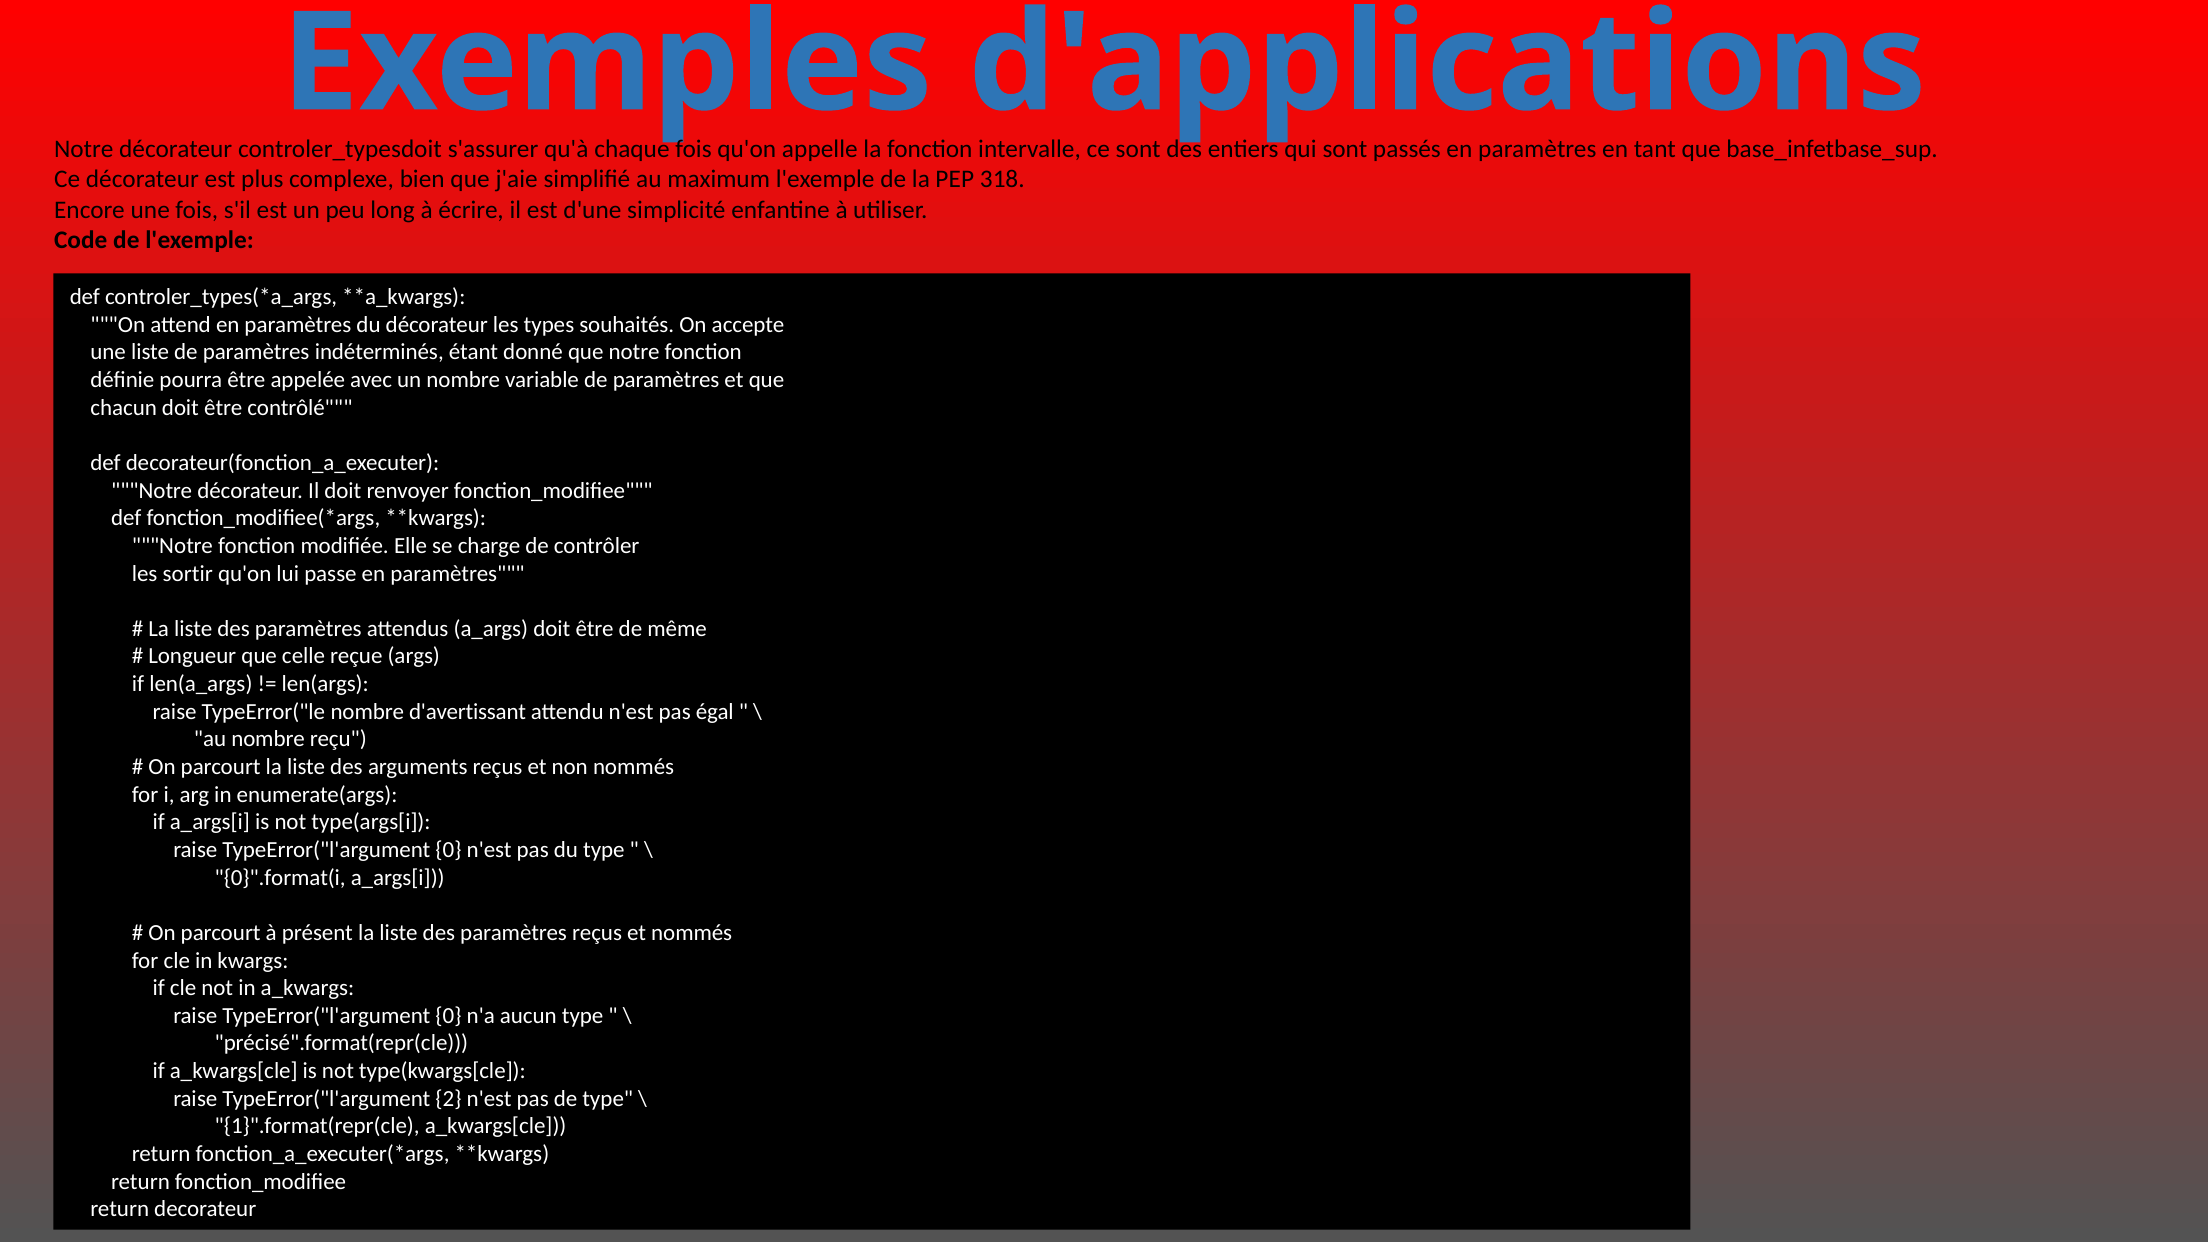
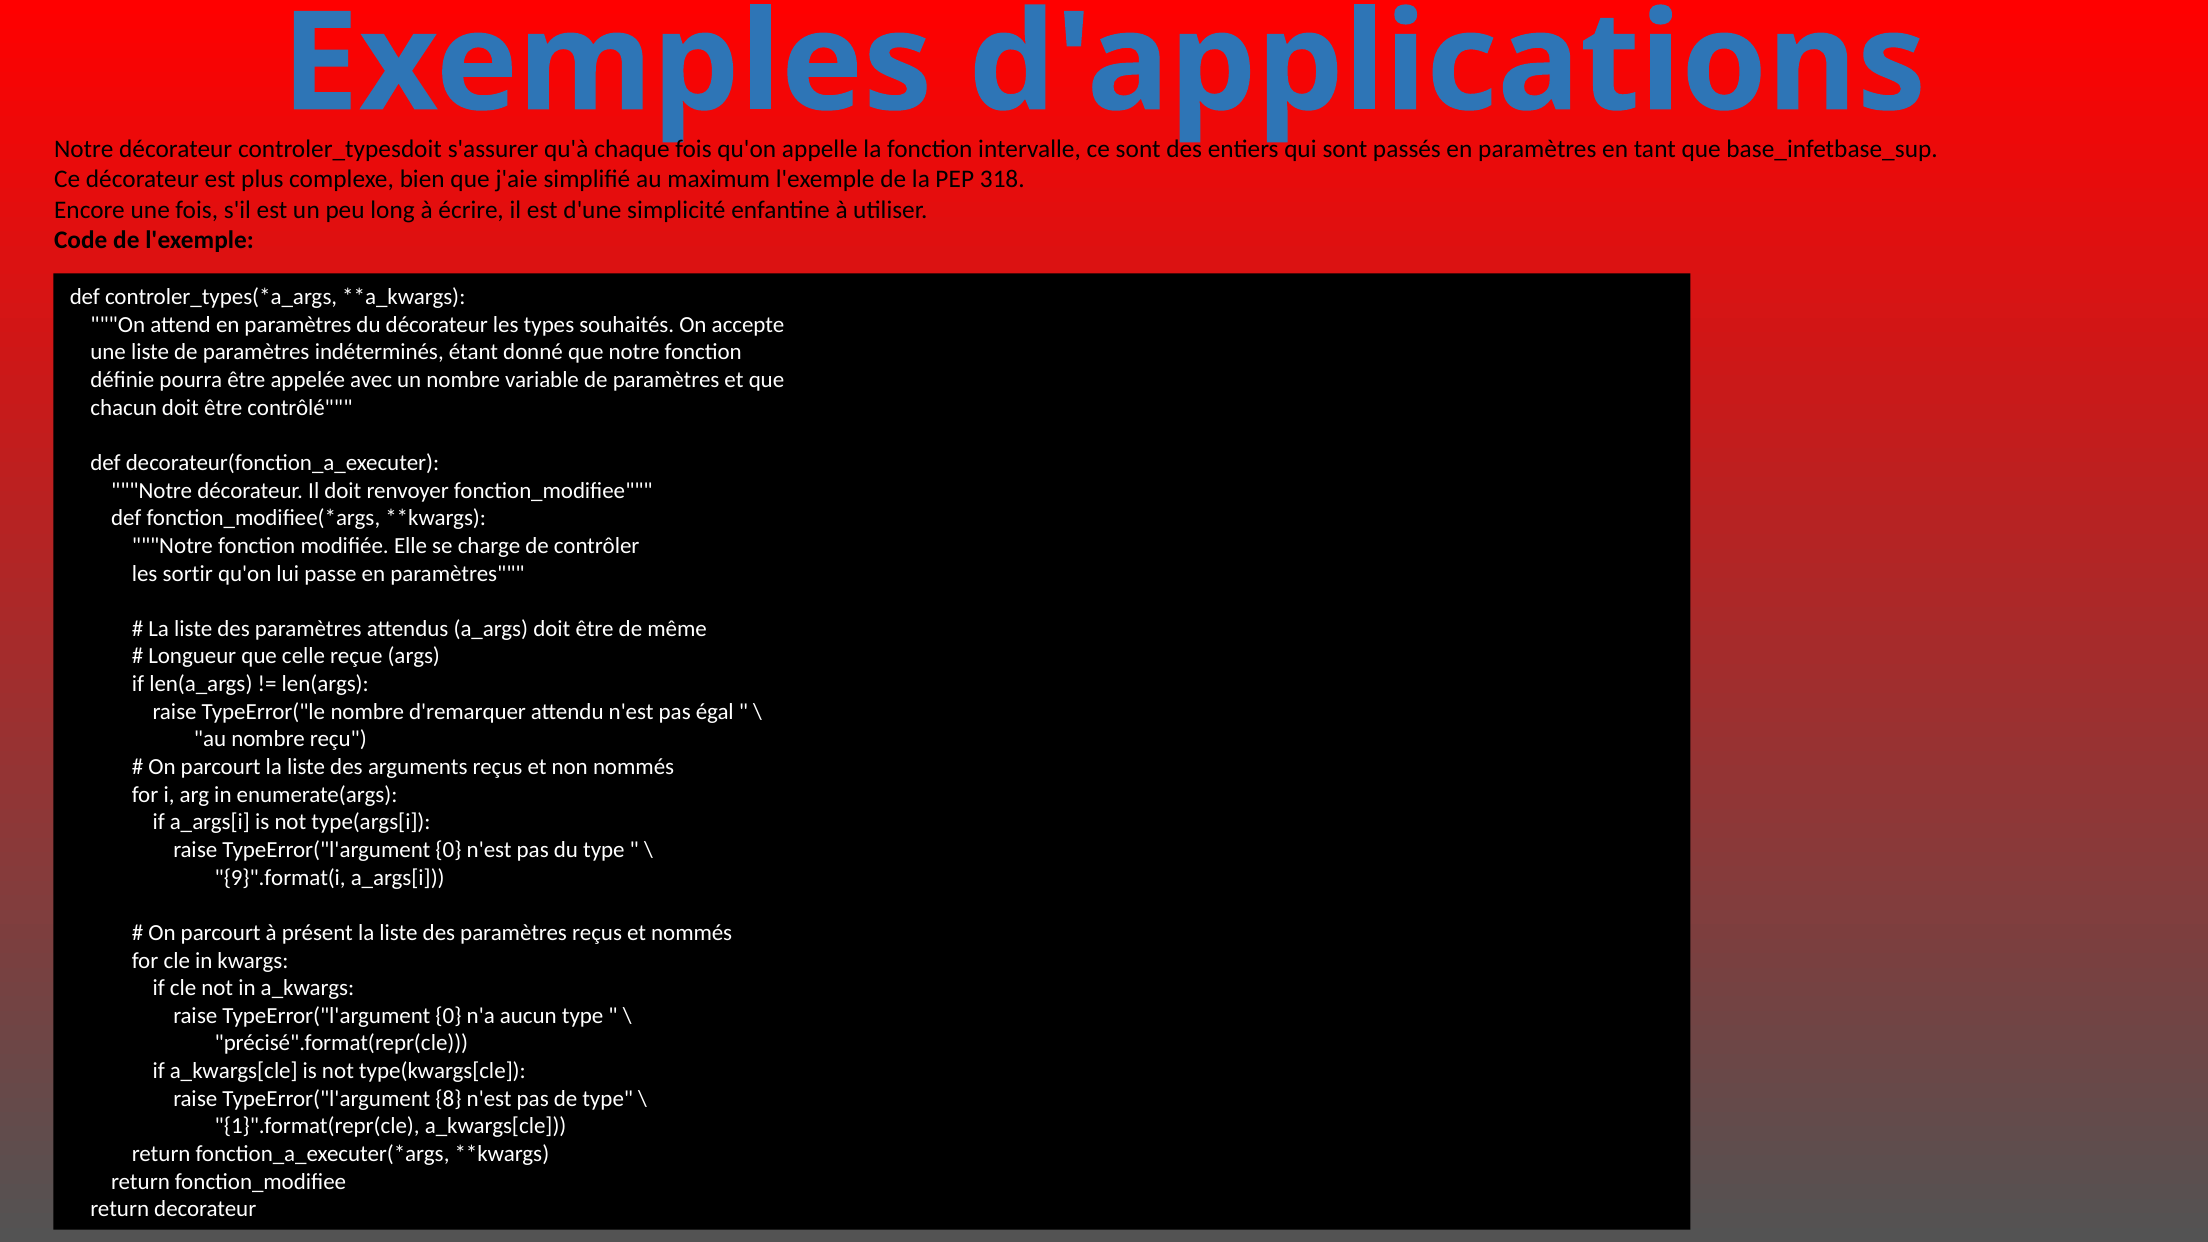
d'avertissant: d'avertissant -> d'remarquer (468, 712)
0}".format(i: 0}".format(i -> 9}".format(i (280, 878)
2: 2 -> 8 (448, 1099)
